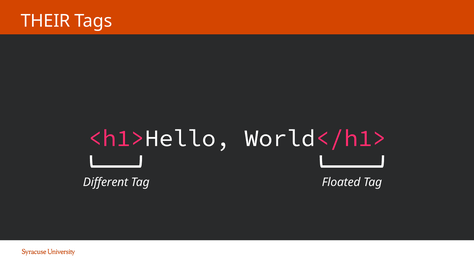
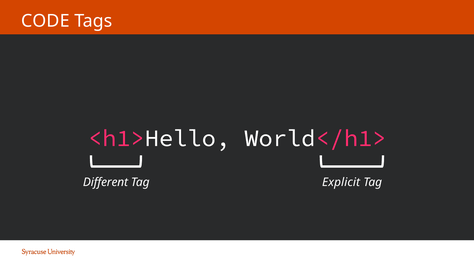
THEIR: THEIR -> CODE (45, 21)
Floated: Floated -> Explicit (341, 183)
